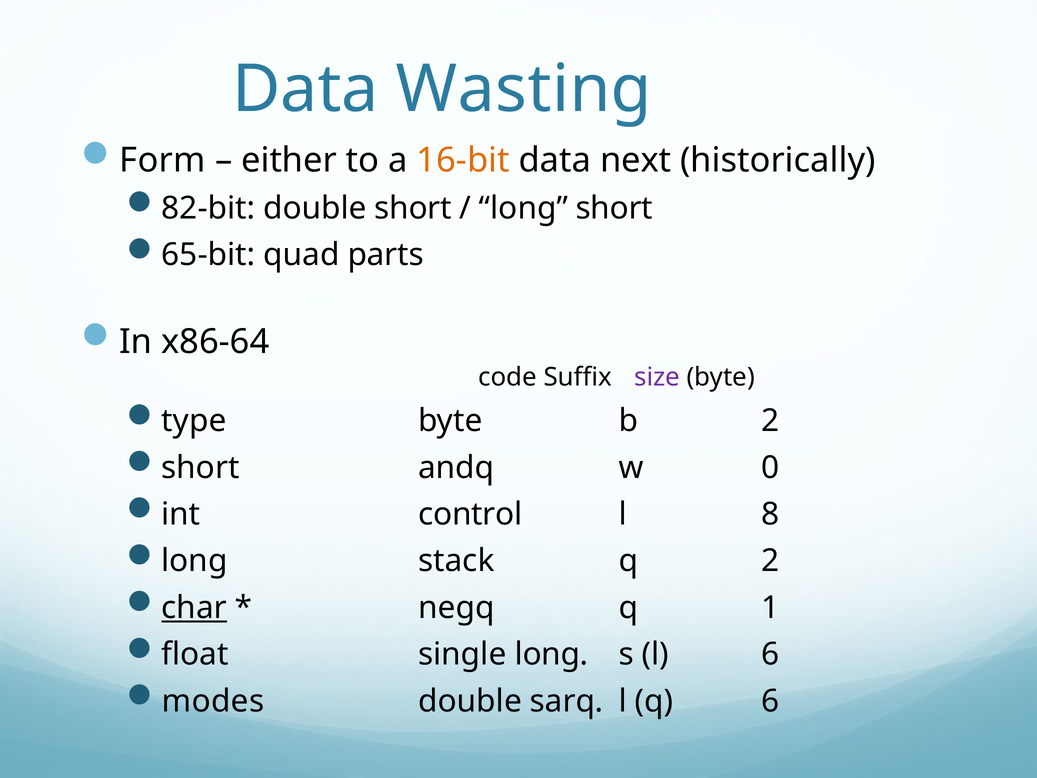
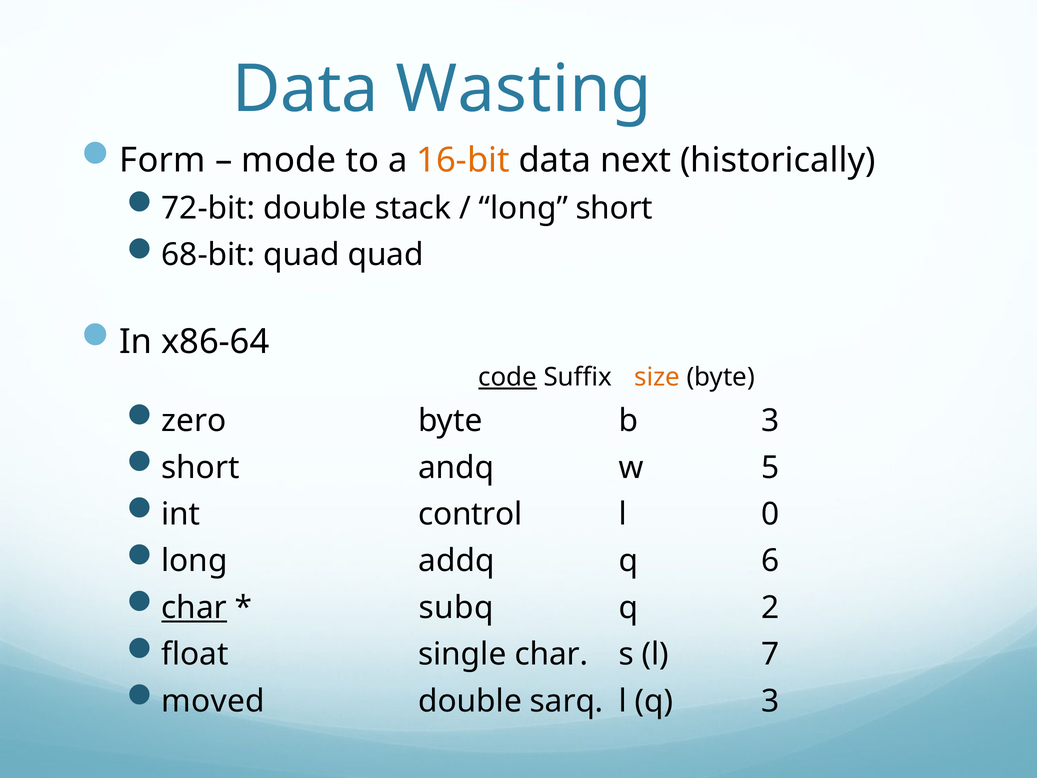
either: either -> mode (289, 160)
82-bit: 82-bit -> 72-bit (208, 208)
double short: short -> stack (413, 208)
65-bit: 65-bit -> 68-bit (208, 255)
quad parts: parts -> quad (386, 255)
code underline: none -> present (508, 377)
size colour: purple -> orange (657, 377)
type: type -> zero (194, 421)
b 2: 2 -> 3 (770, 421)
0: 0 -> 5 (770, 468)
8: 8 -> 0 (770, 514)
stack: stack -> addq (456, 561)
q 2: 2 -> 6 (770, 561)
negq: negq -> subq (456, 607)
1: 1 -> 2 (770, 607)
single long: long -> char (551, 654)
l 6: 6 -> 7 (770, 654)
modes: modes -> moved (213, 701)
q 6: 6 -> 3 (770, 701)
